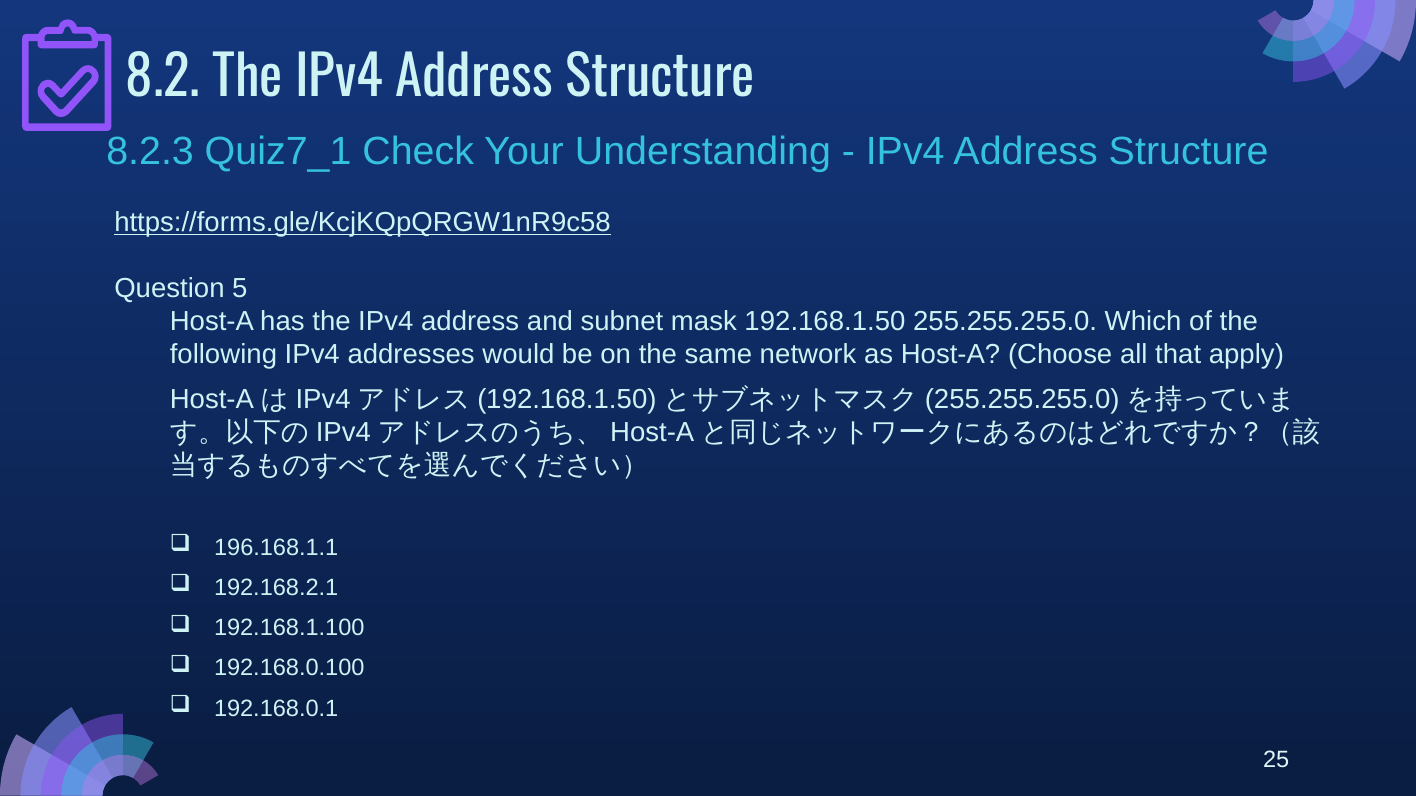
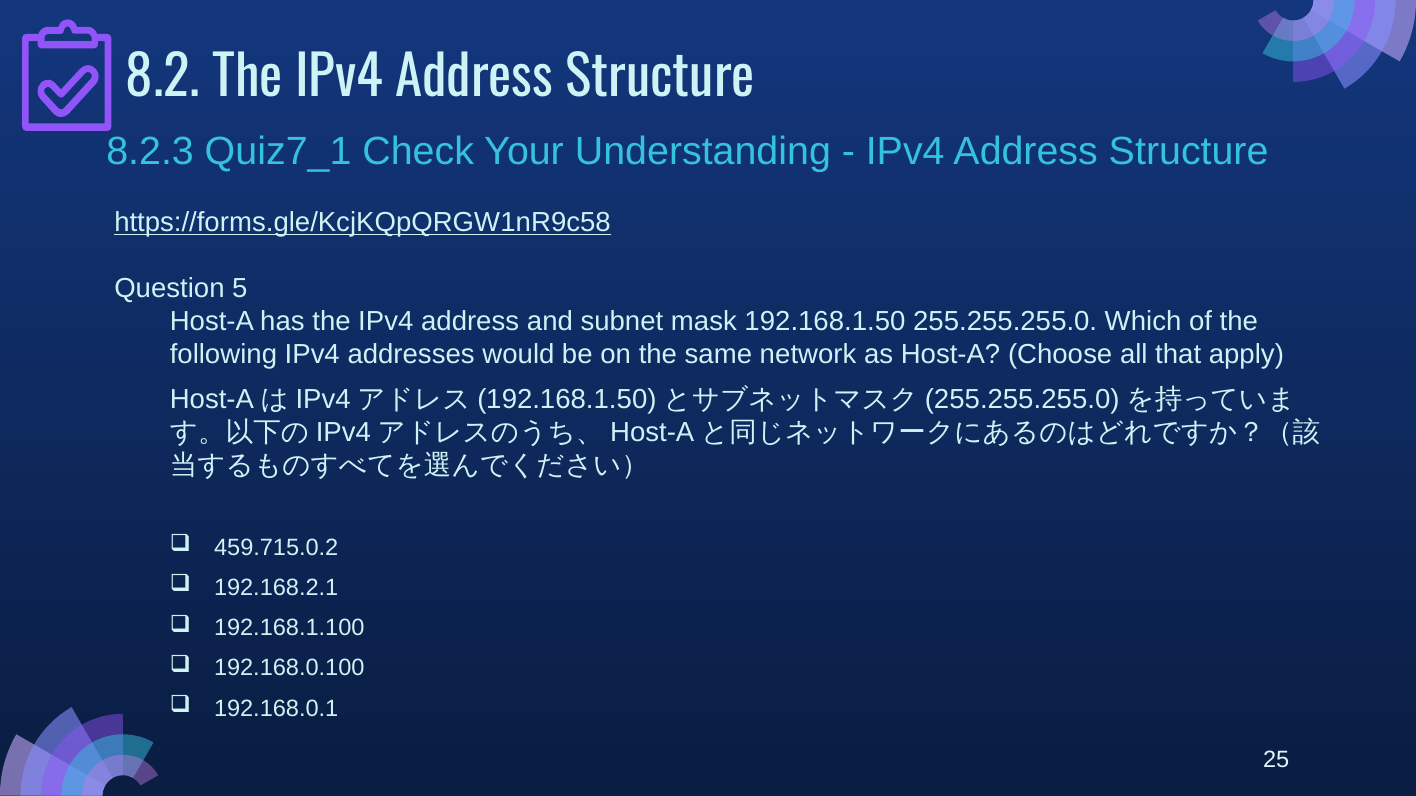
196.168.1.1: 196.168.1.1 -> 459.715.0.2 (276, 548)
